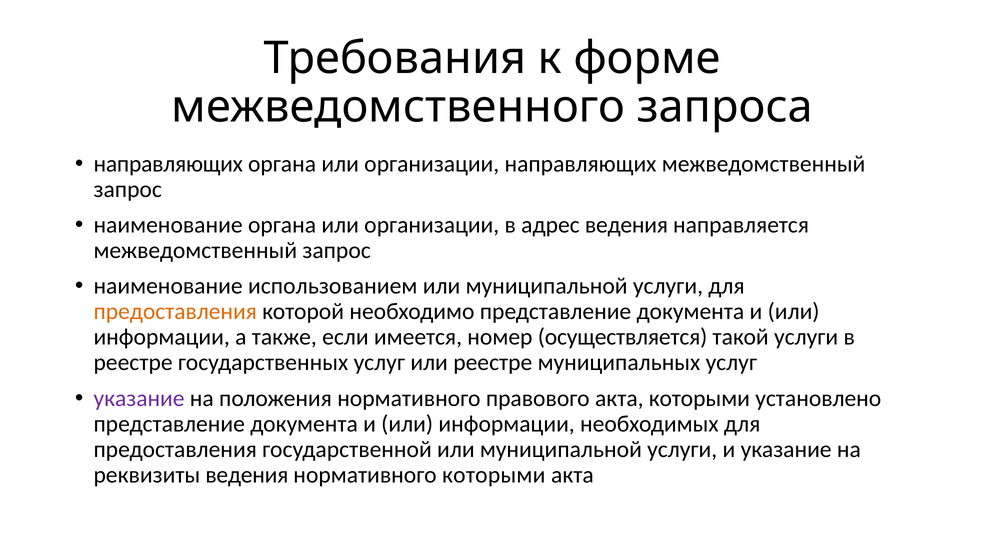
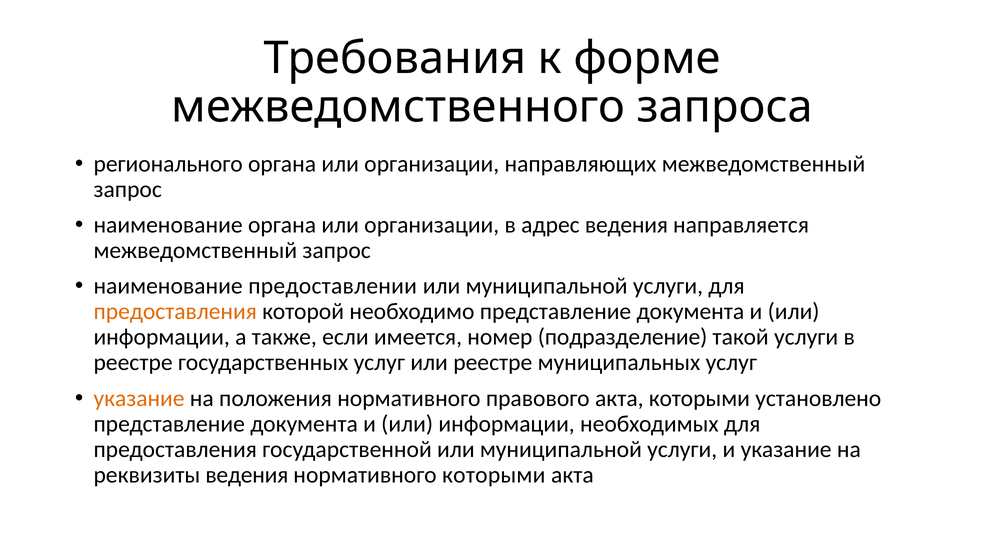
направляющих: направляющих -> регионального (168, 164)
использованием: использованием -> предоставлении (333, 286)
осуществляется: осуществляется -> подразделение (623, 337)
указание colour: purple -> orange (139, 398)
